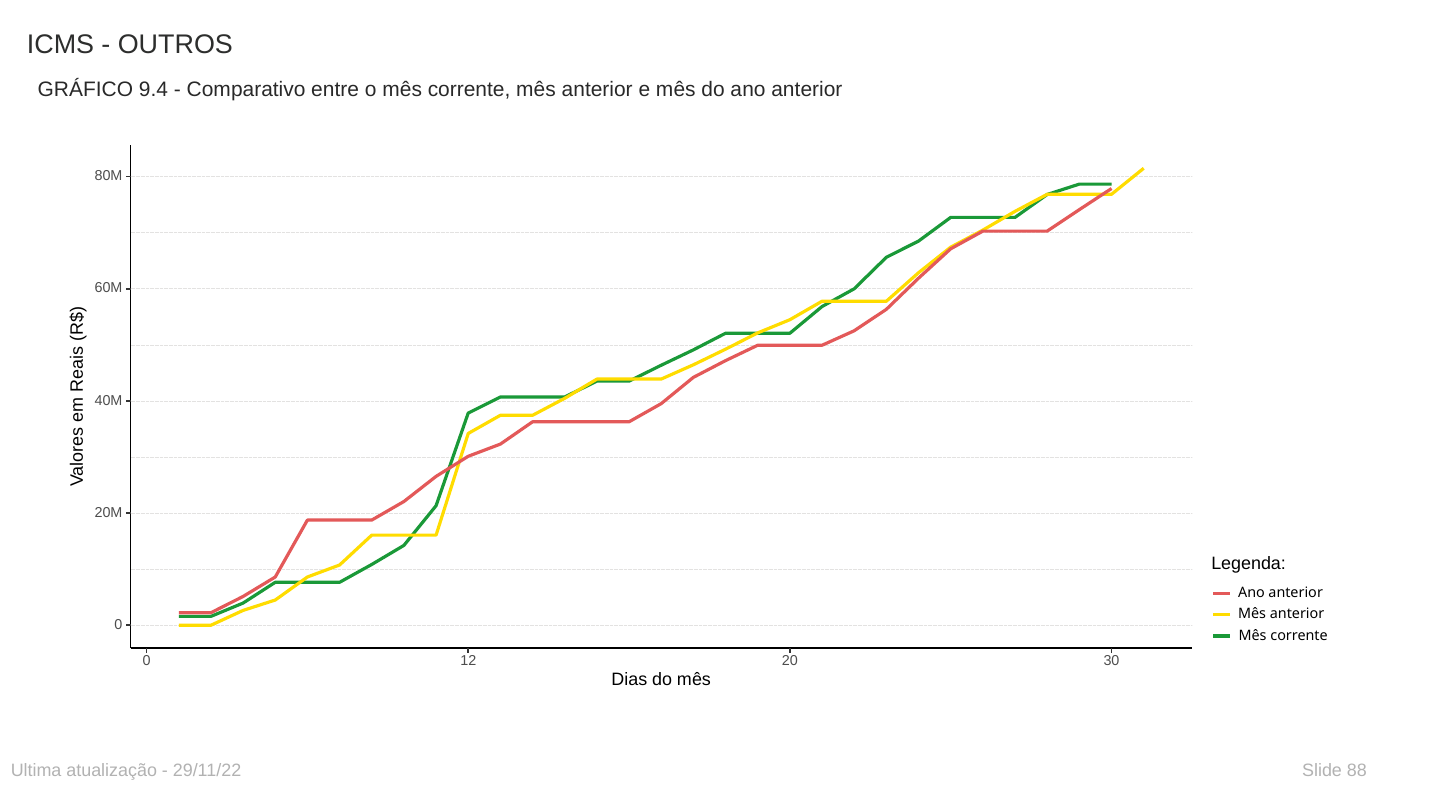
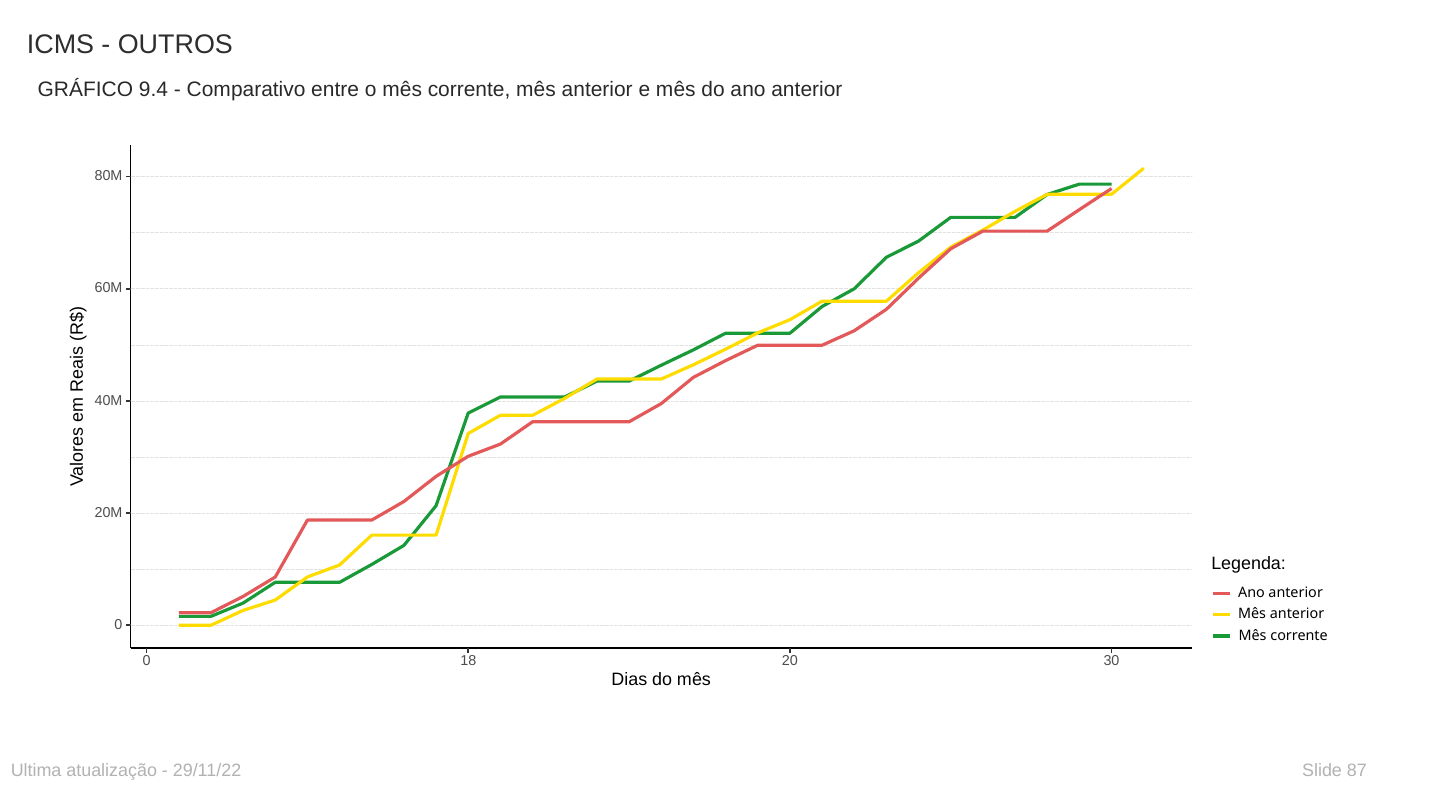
12: 12 -> 18 (468, 661)
88: 88 -> 87 (1357, 771)
